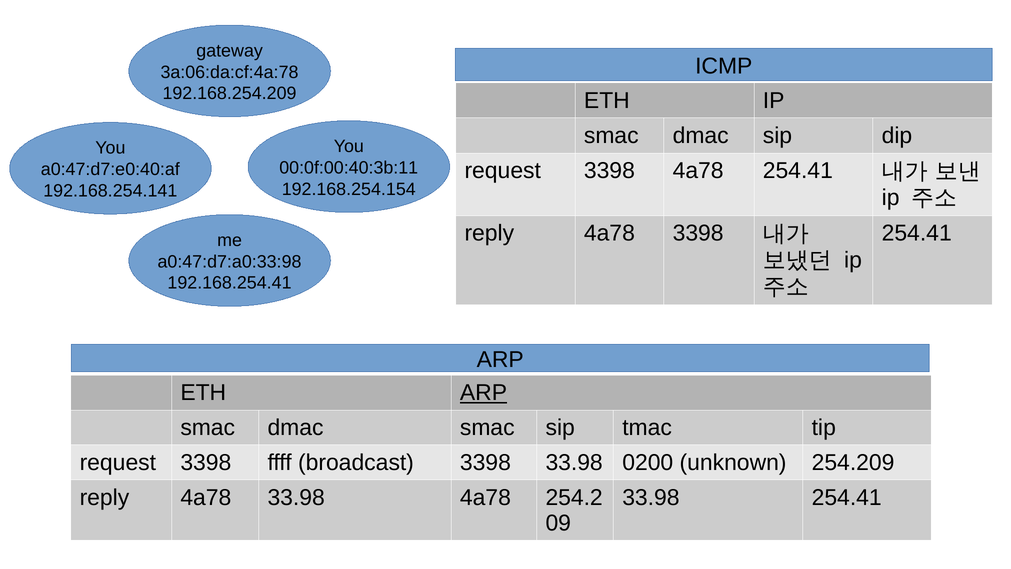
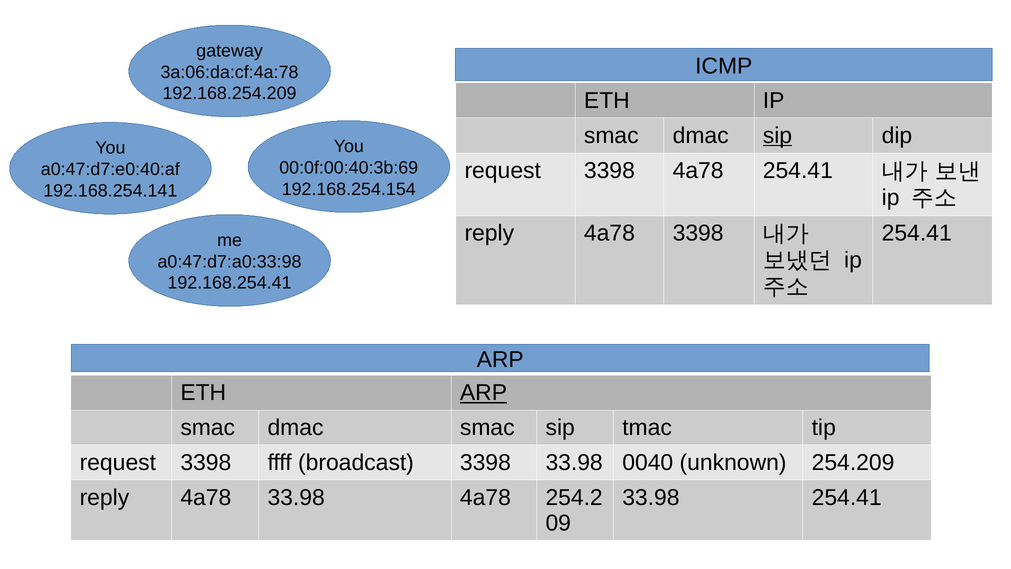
sip underline: none -> present (777, 136)
00:0f:00:40:3b:11: 00:0f:00:40:3b:11 -> 00:0f:00:40:3b:69 (349, 168)
0200: 0200 -> 0040 (648, 462)
